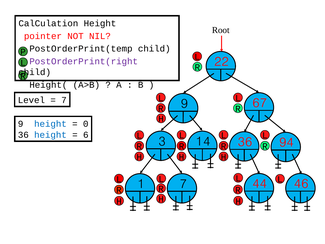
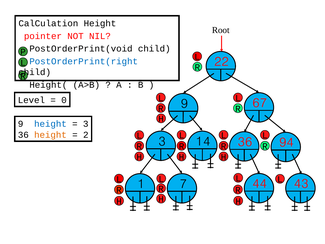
PostOrderPrint(temp: PostOrderPrint(temp -> PostOrderPrint(void (81, 49)
PostOrderPrint(right colour: purple -> blue (84, 61)
7: 7 -> 0 (64, 100)
0: 0 -> 3 (86, 124)
height colour: blue -> orange (50, 135)
6: 6 -> 2 (86, 135)
46: 46 -> 43 (301, 184)
